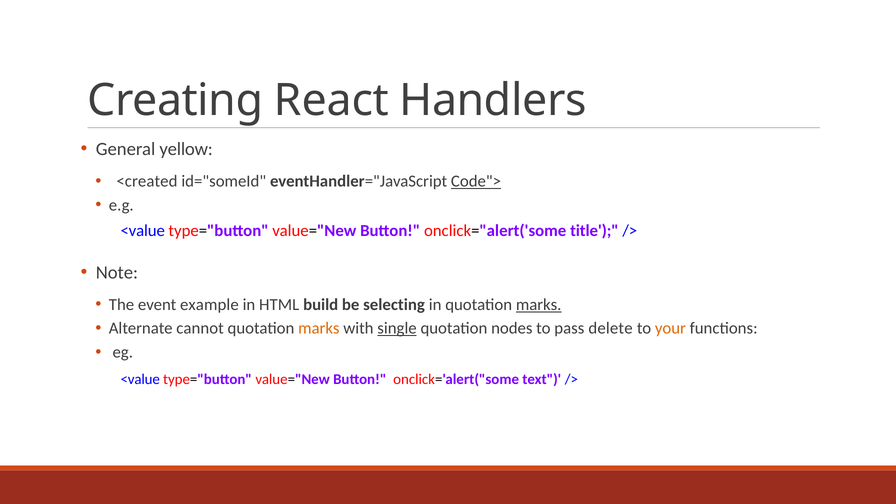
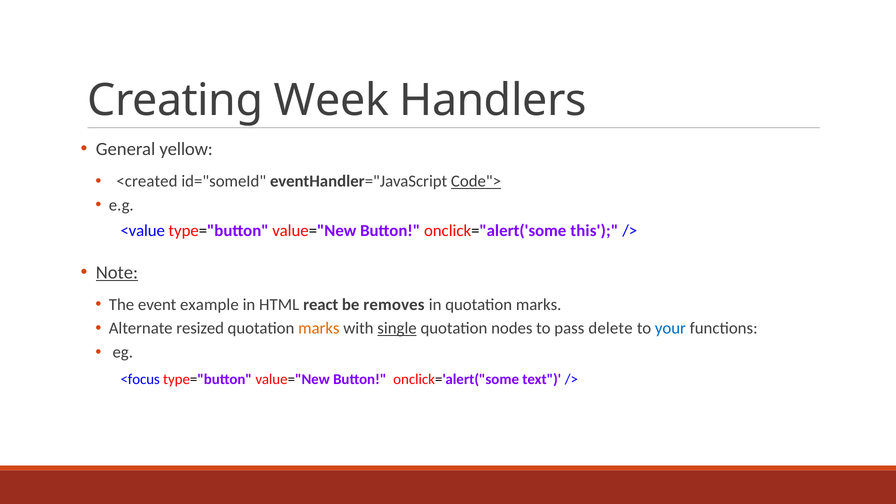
React: React -> Week (331, 100)
title: title -> this (594, 231)
Note underline: none -> present (117, 272)
build: build -> react (321, 305)
selecting: selecting -> removes (394, 305)
marks underline: present -> none (539, 305)
cannot: cannot -> resized (200, 328)
your colour: orange -> blue (670, 328)
<value: <value -> <focus (140, 379)
